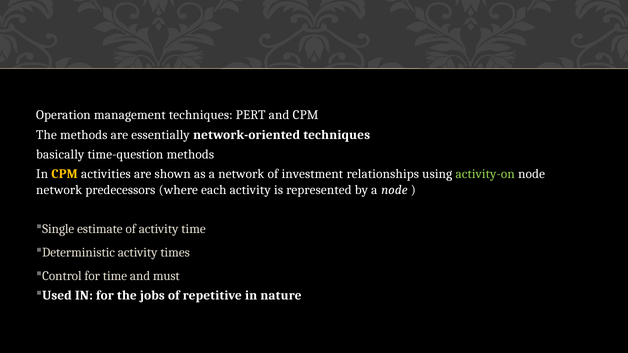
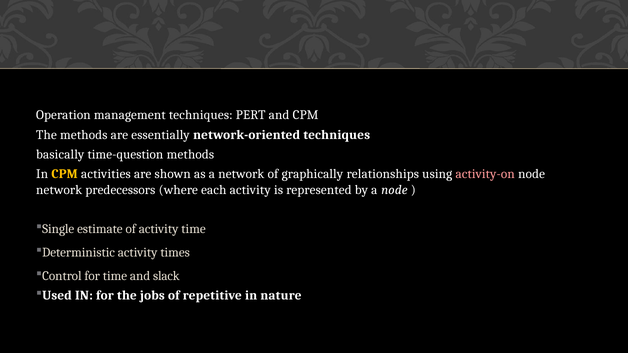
investment: investment -> graphically (312, 174)
activity-on colour: light green -> pink (485, 174)
must: must -> slack (166, 276)
